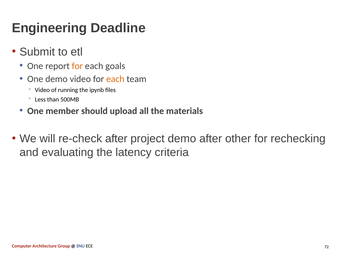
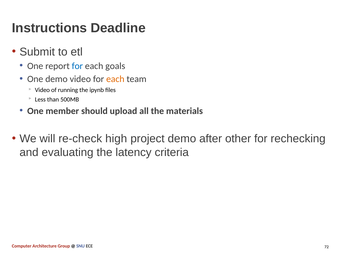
Engineering: Engineering -> Instructions (49, 28)
for colour: orange -> blue (77, 66)
re-check after: after -> high (116, 139)
